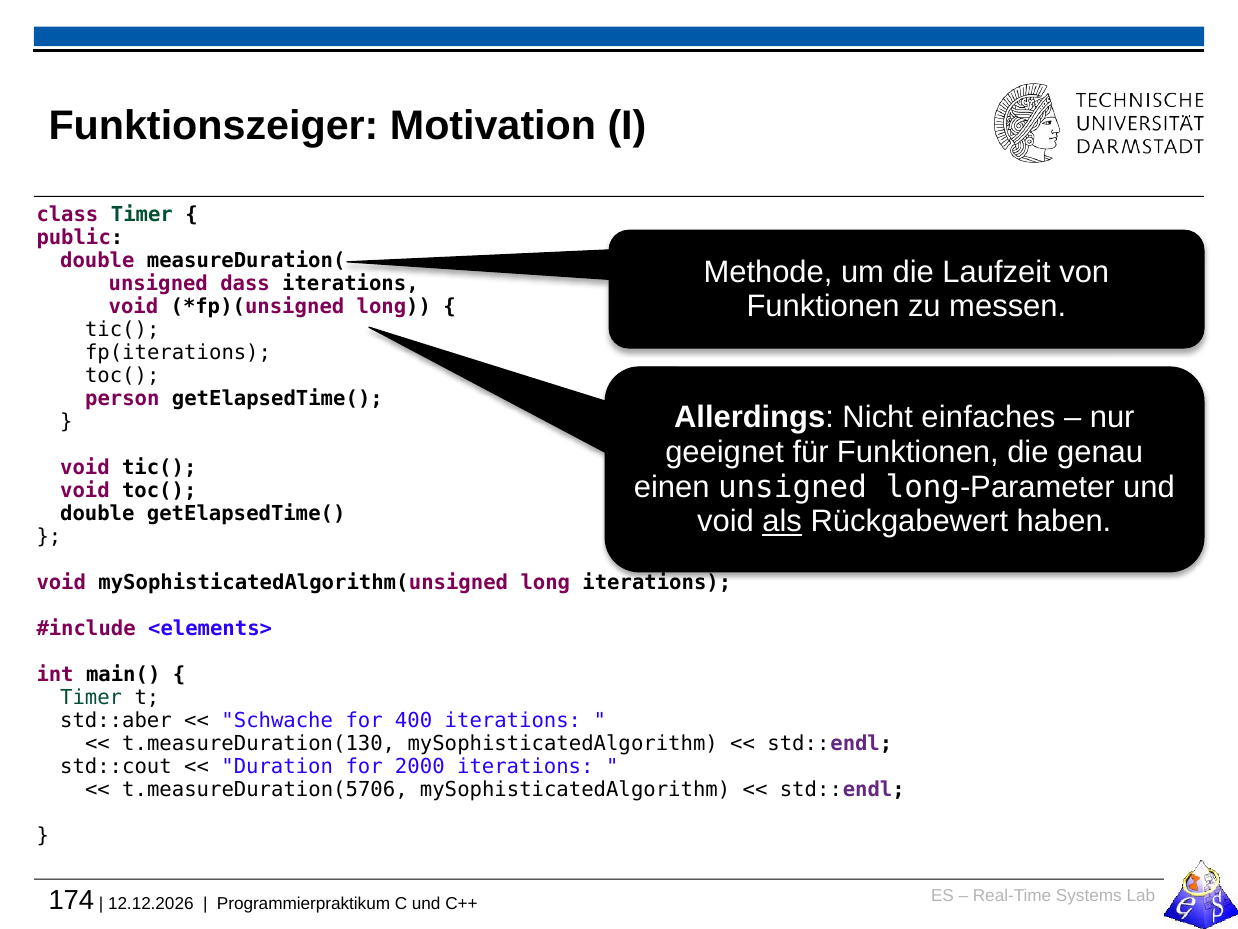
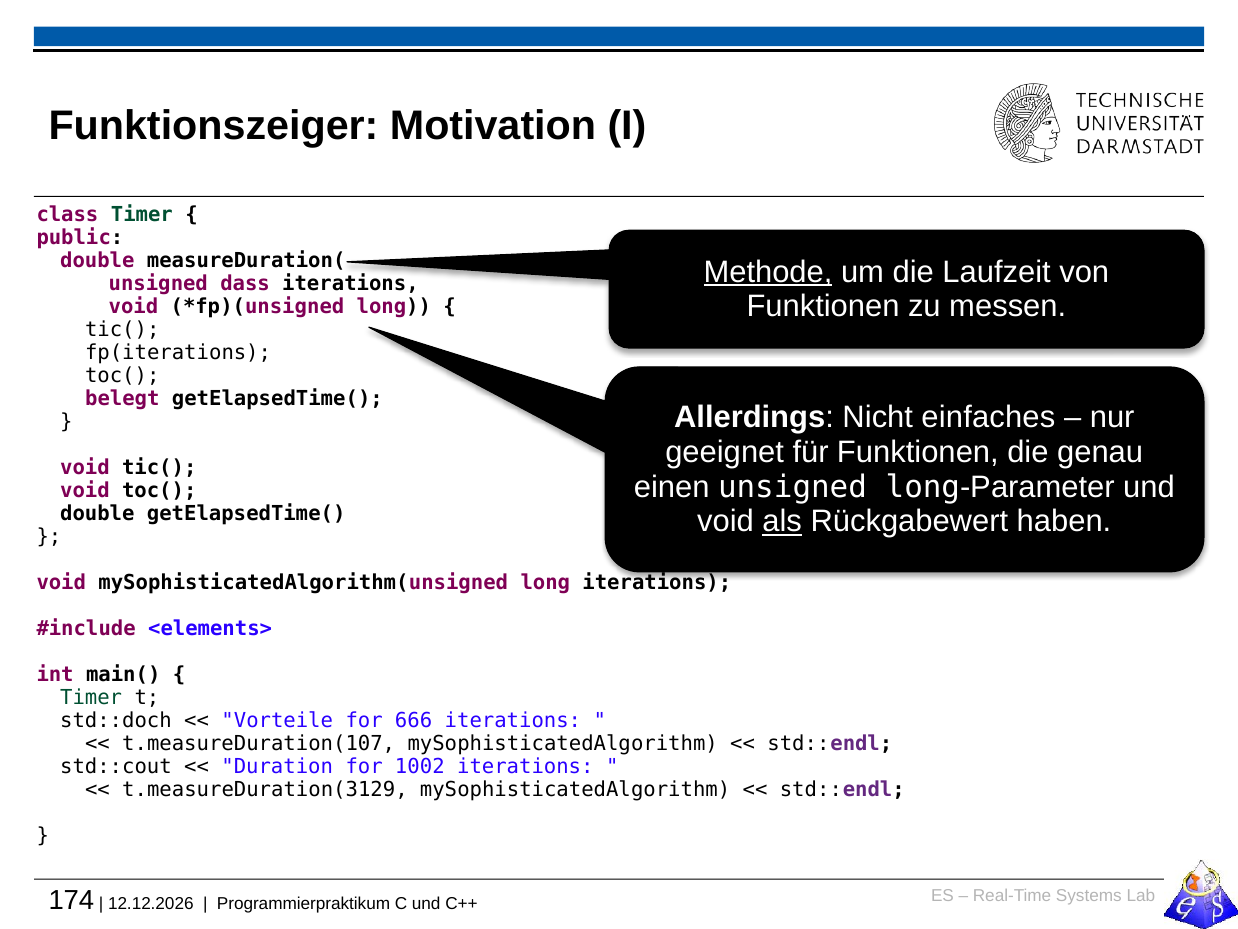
Methode underline: none -> present (768, 272)
person: person -> belegt (122, 398)
std::aber: std::aber -> std::doch (116, 721)
Schwache: Schwache -> Vorteile (277, 721)
400: 400 -> 666 (414, 721)
t.measureDuration(130: t.measureDuration(130 -> t.measureDuration(107 (259, 744)
2000: 2000 -> 1002 (420, 767)
t.measureDuration(5706: t.measureDuration(5706 -> t.measureDuration(3129 (265, 790)
